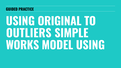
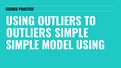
USING ORIGINAL: ORIGINAL -> OUTLIERS (60, 22)
WORKS: WORKS -> SIMPLE (22, 45)
